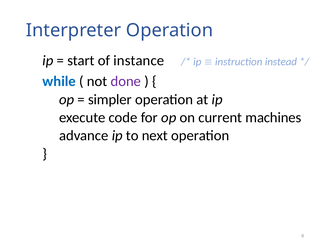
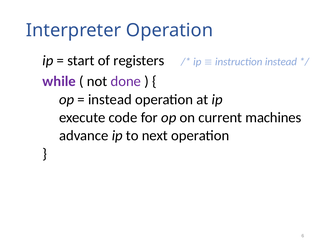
instance: instance -> registers (139, 61)
while colour: blue -> purple (59, 82)
simpler: simpler -> instead (110, 100)
